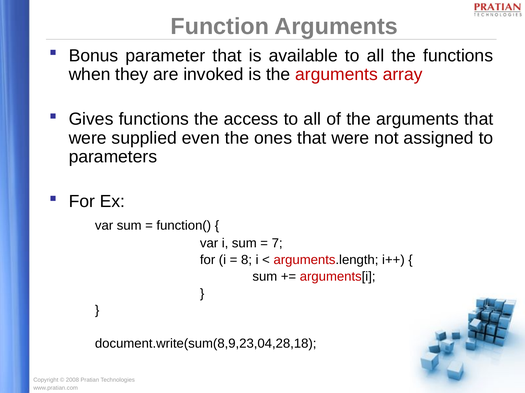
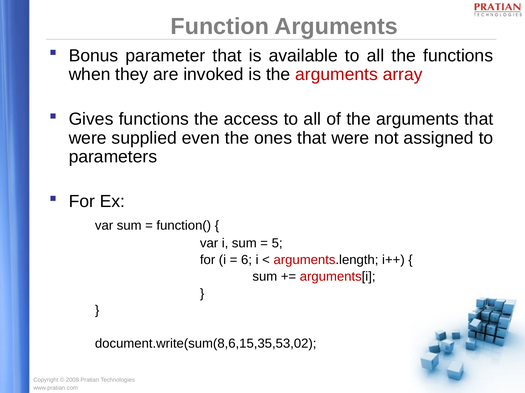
7: 7 -> 5 (277, 244)
8: 8 -> 6 (246, 260)
document.write(sum(8,9,23,04,28,18: document.write(sum(8,9,23,04,28,18 -> document.write(sum(8,6,15,35,53,02 (206, 344)
